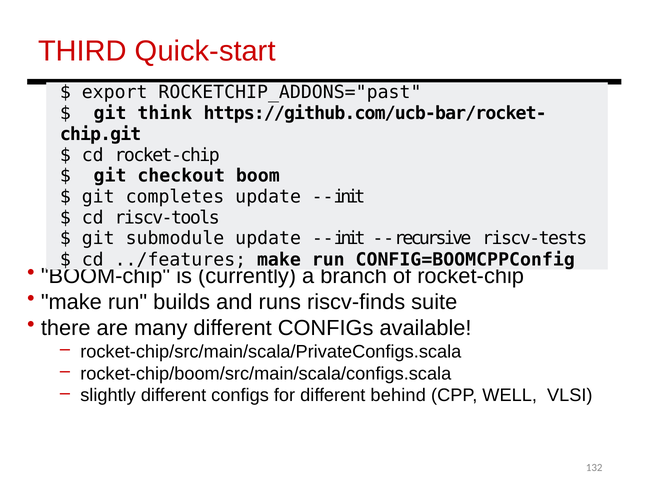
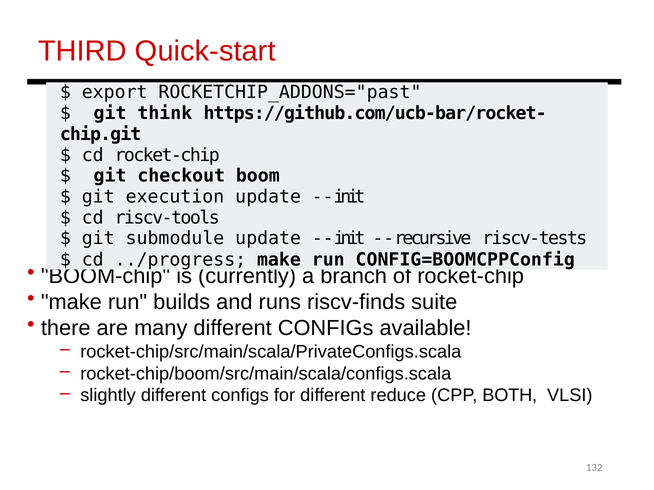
completes: completes -> execution (175, 197)
../features: ../features -> ../progress (180, 260)
behind: behind -> reduce (398, 396)
WELL: WELL -> BOTH (510, 396)
